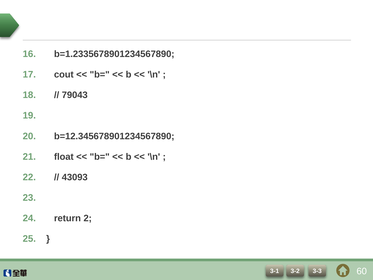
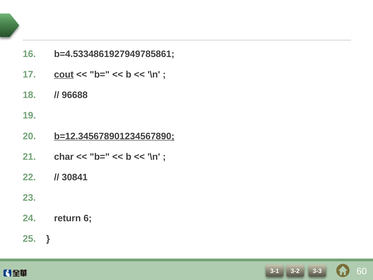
b=1.2335678901234567890: b=1.2335678901234567890 -> b=4.5334861927949785861 (114, 54)
cout underline: none -> present (64, 75)
79043: 79043 -> 96688 (75, 95)
b=12.345678901234567890 underline: none -> present (114, 136)
float: float -> char (64, 157)
43093: 43093 -> 30841 (75, 177)
2: 2 -> 6 (88, 218)
